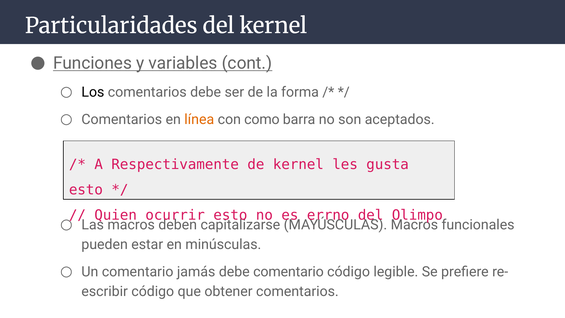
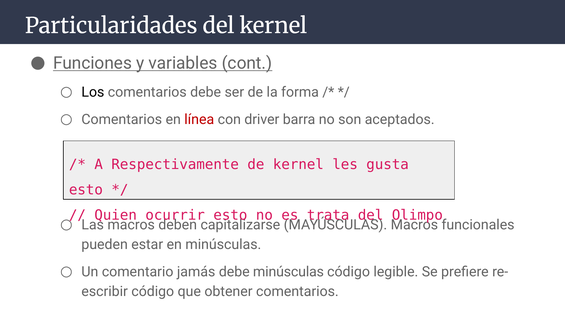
línea colour: orange -> red (199, 120)
como: como -> driver (262, 120)
errno: errno -> trata (328, 215)
debe comentario: comentario -> minúsculas (288, 272)
